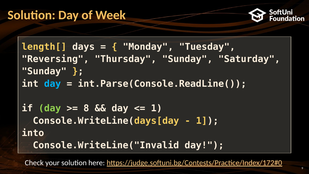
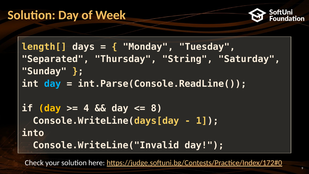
Reversing: Reversing -> Separated (55, 59)
Thursday Sunday: Sunday -> String (187, 59)
day colour: light green -> yellow (50, 108)
8: 8 -> 4 (86, 108)
1: 1 -> 8 (157, 108)
